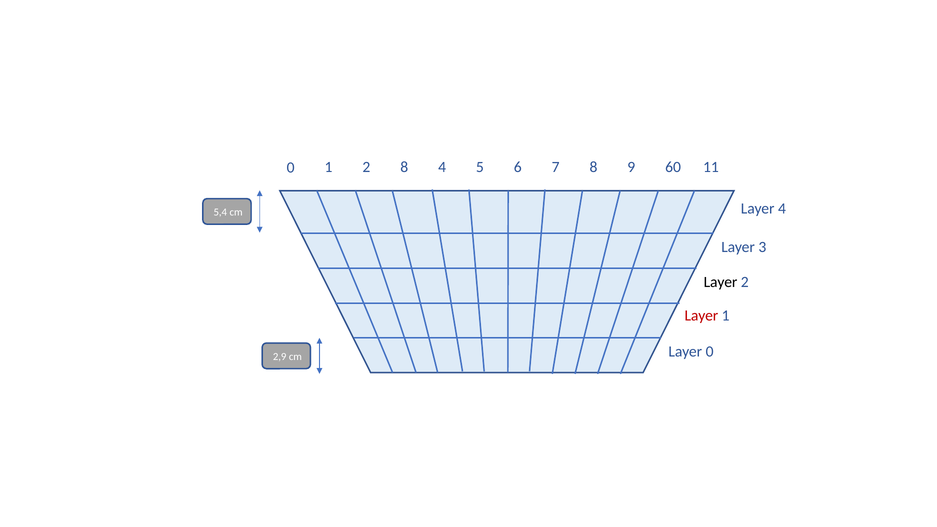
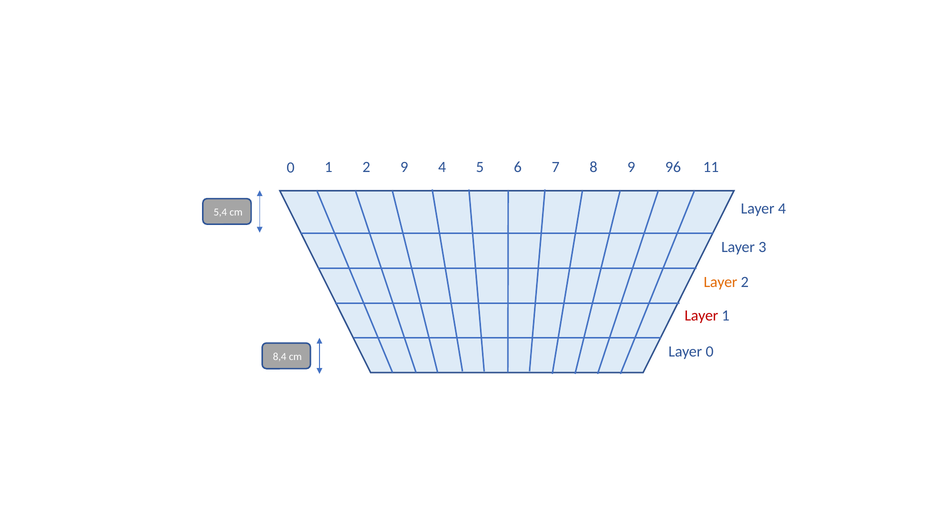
2 8: 8 -> 9 (404, 167)
60: 60 -> 96 (673, 167)
Layer colour: black -> orange (721, 282)
2,9: 2,9 -> 8,4 (280, 357)
